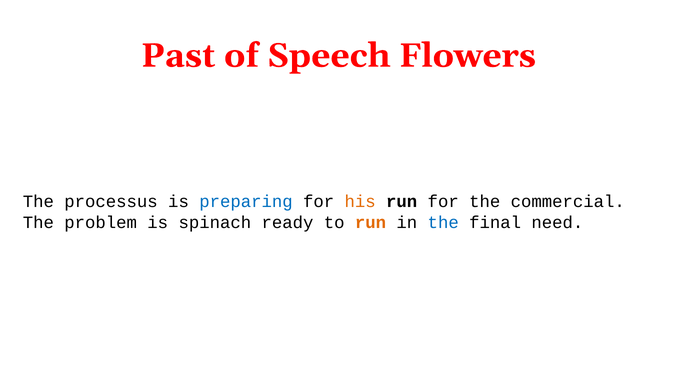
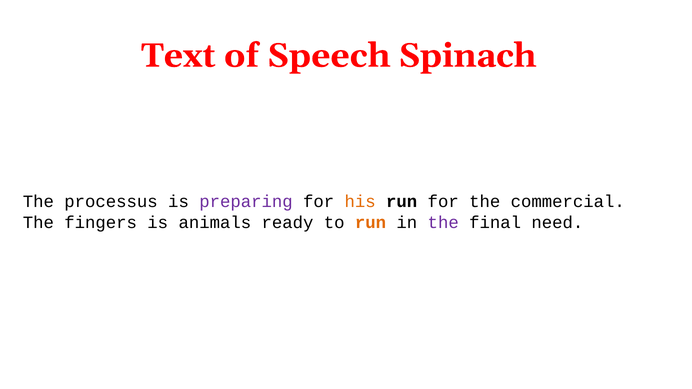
Past: Past -> Text (178, 56)
Flowers: Flowers -> Spinach (467, 56)
preparing colour: blue -> purple (246, 202)
problem: problem -> fingers (101, 222)
spinach: spinach -> animals (215, 222)
the colour: blue -> purple (443, 222)
